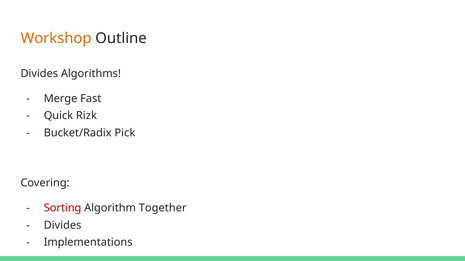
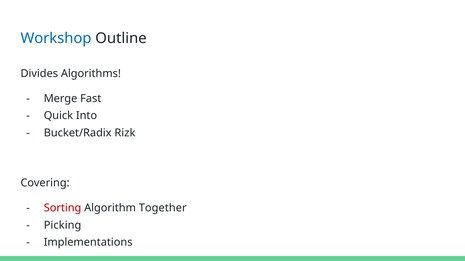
Workshop colour: orange -> blue (56, 38)
Rizk: Rizk -> Into (87, 116)
Pick: Pick -> Rizk (125, 133)
Divides: Divides -> Picking (63, 226)
